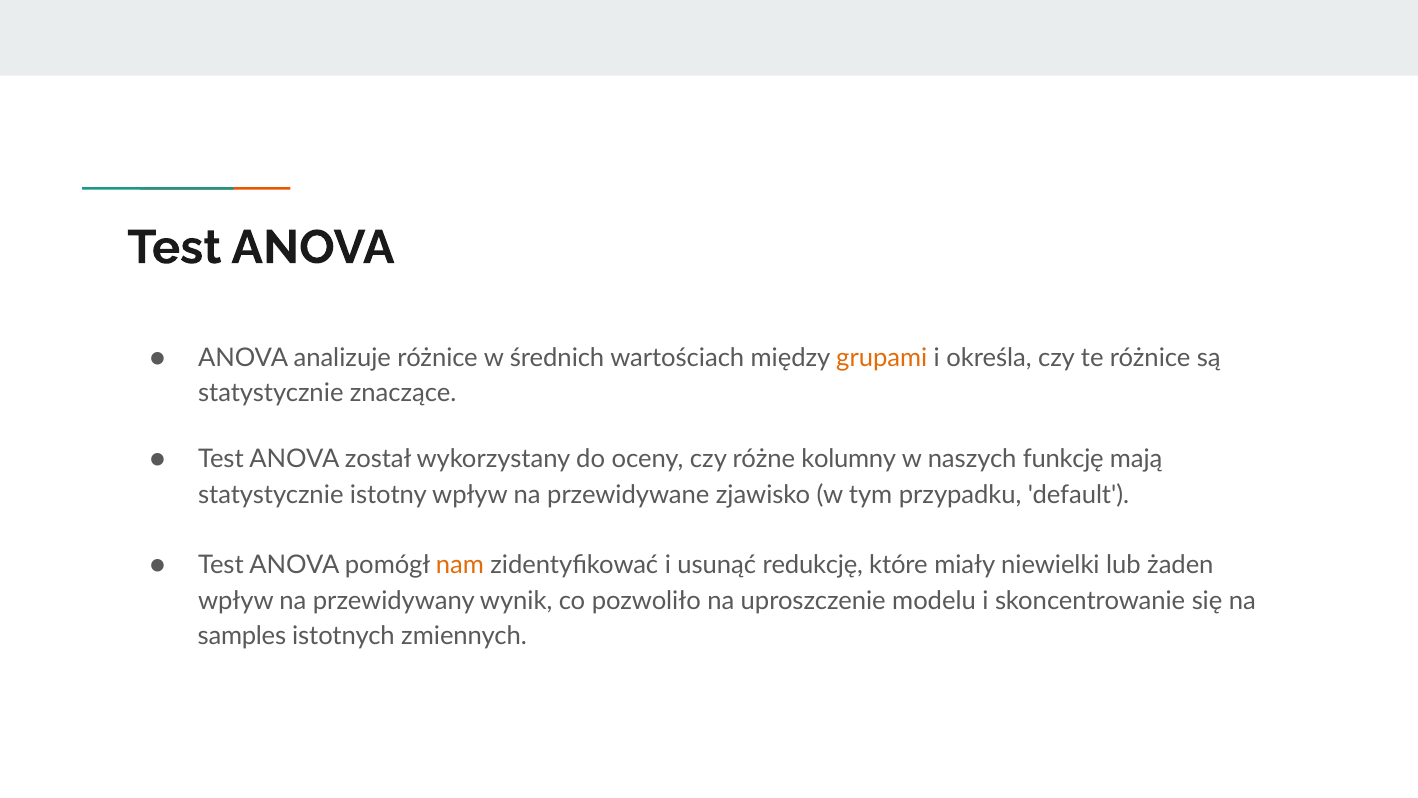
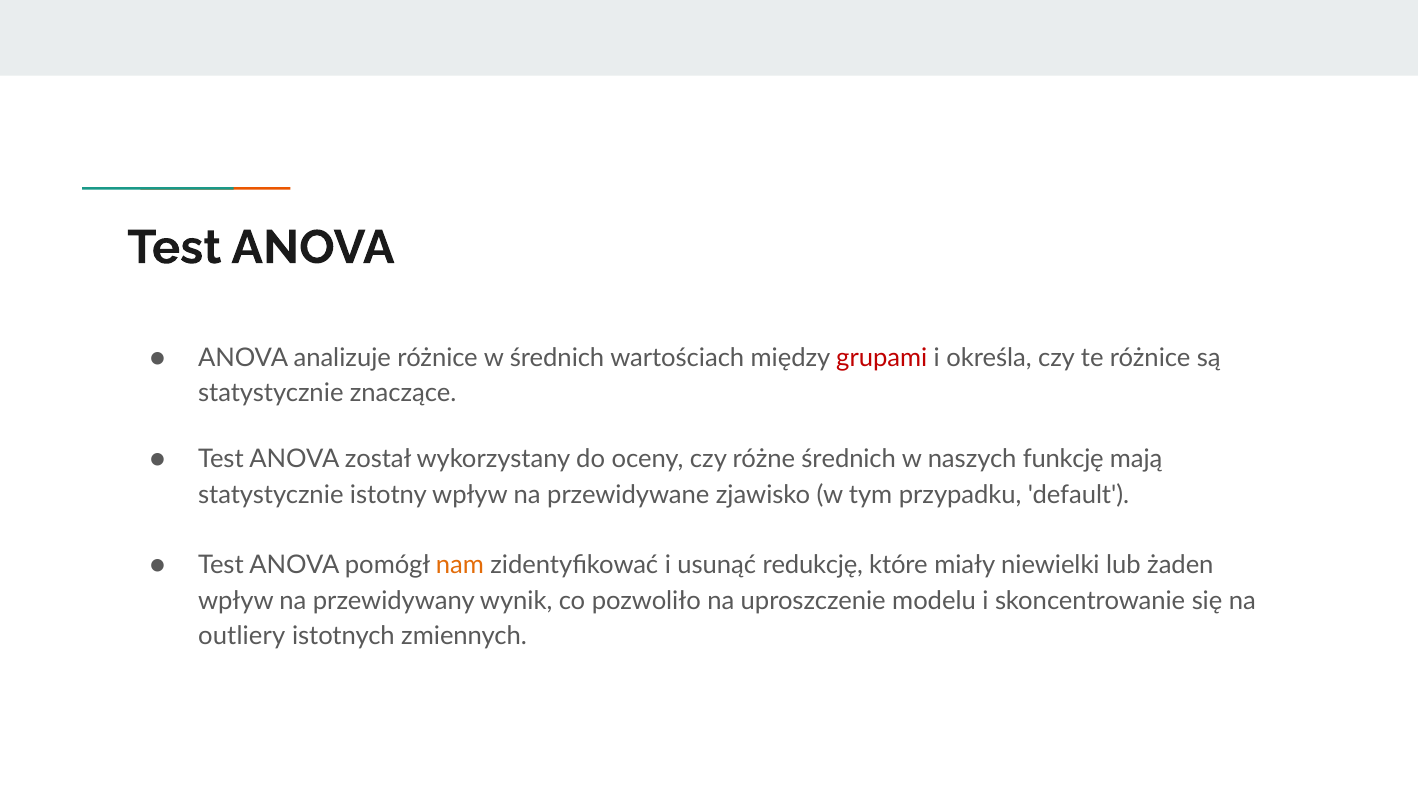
grupami colour: orange -> red (882, 358)
różne kolumny: kolumny -> średnich (849, 459)
samples: samples -> outliery (242, 636)
